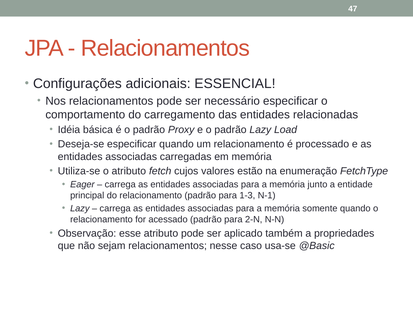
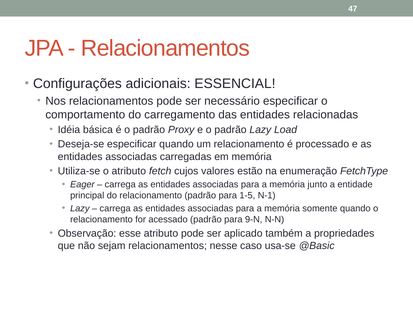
1-3: 1-3 -> 1-5 (247, 195)
2-N: 2-N -> 9-N (254, 219)
